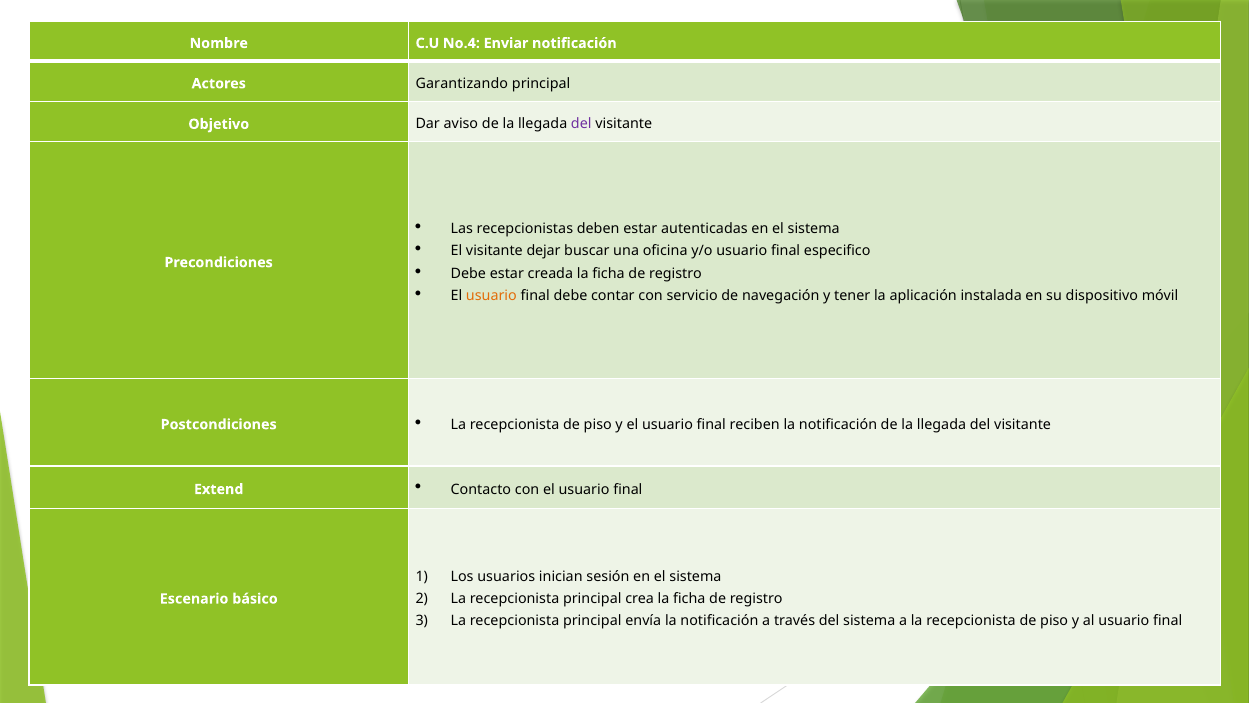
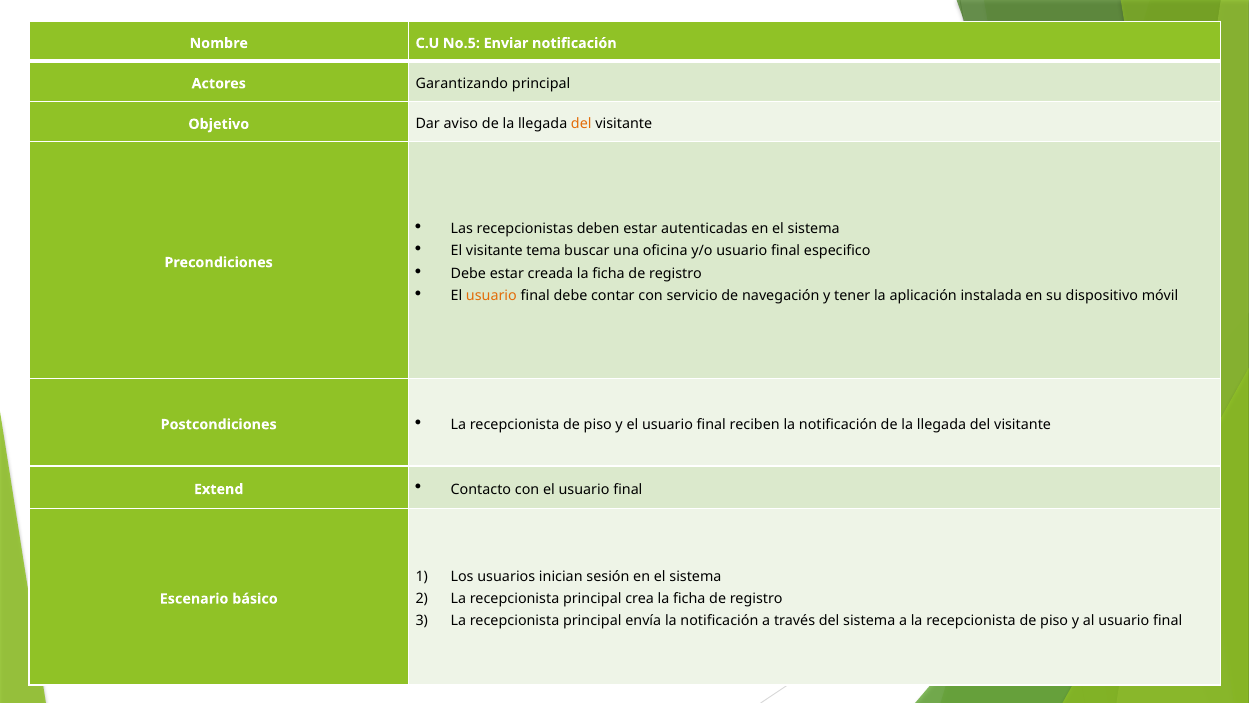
No.4: No.4 -> No.5 (461, 43)
del colour: purple -> orange (581, 124)
dejar: dejar -> tema (544, 251)
